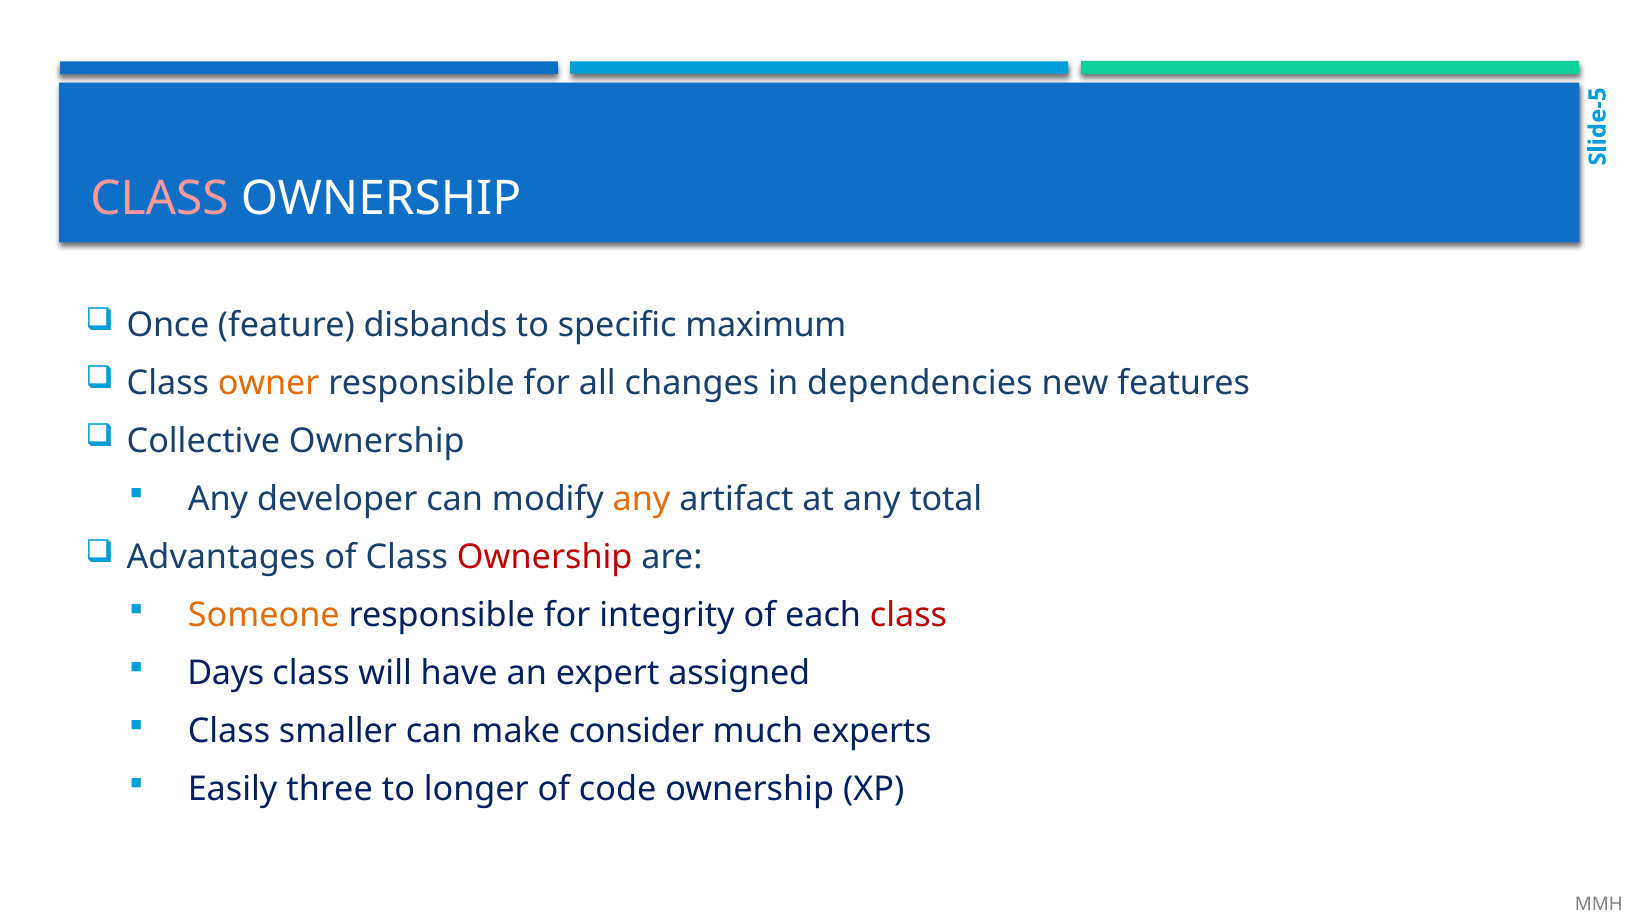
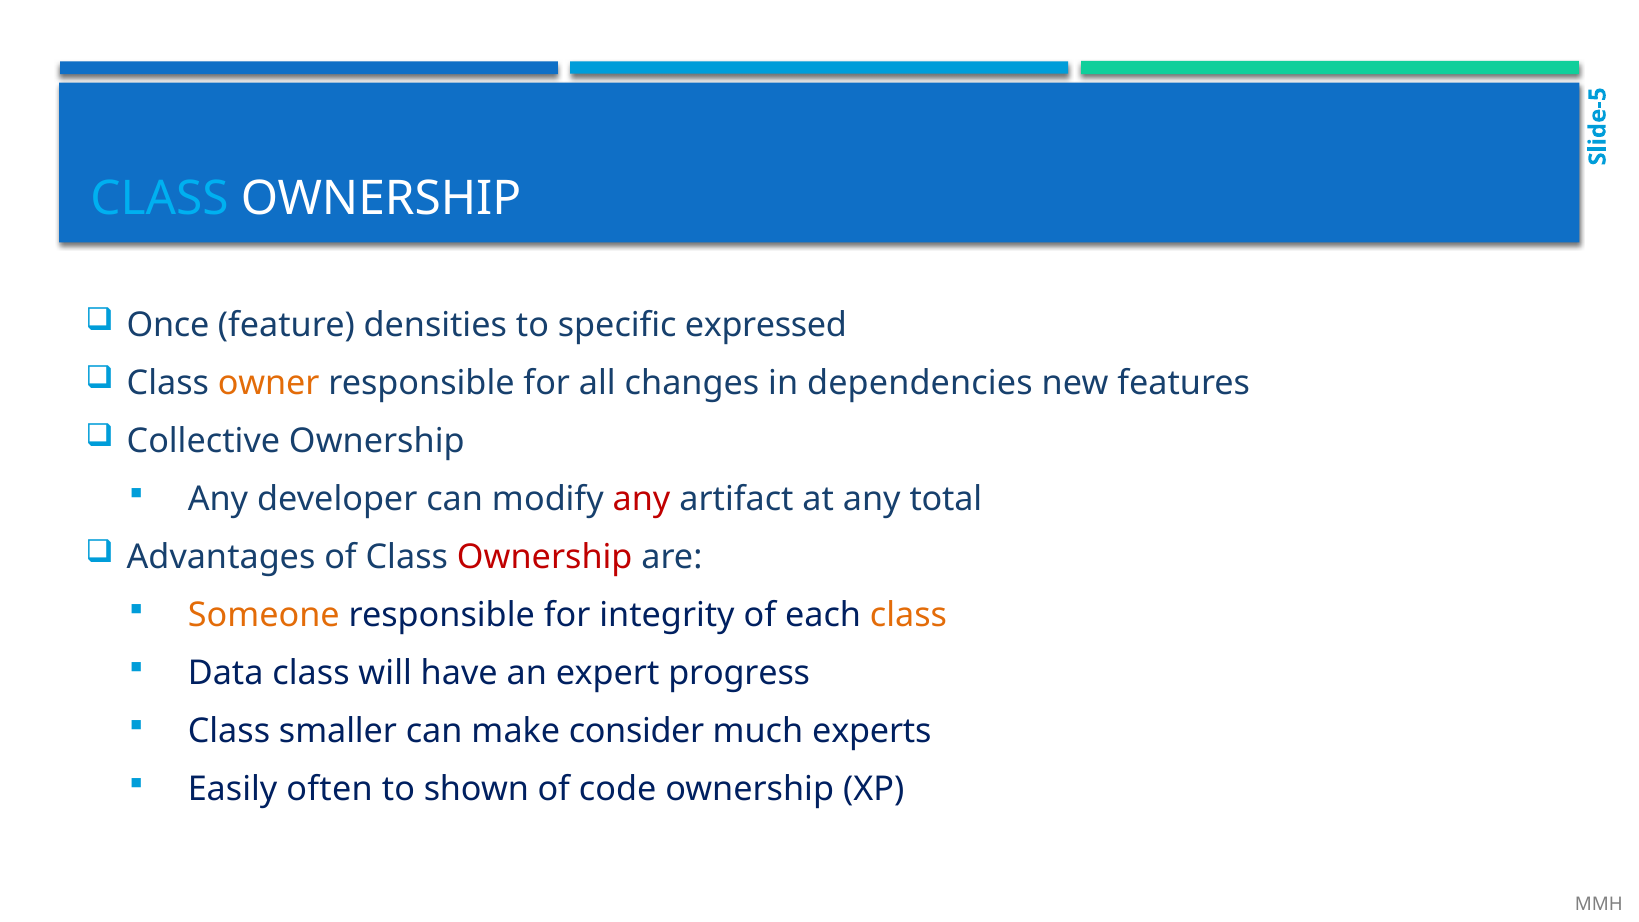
CLASS colour: pink -> light blue (159, 199)
disbands: disbands -> densities (435, 325)
maximum: maximum -> expressed (766, 325)
any colour: orange -> red (641, 499)
class colour: red -> orange (908, 615)
Days: Days -> Data (226, 673)
assigned: assigned -> progress (739, 673)
three: three -> often (330, 790)
longer: longer -> shown (476, 790)
